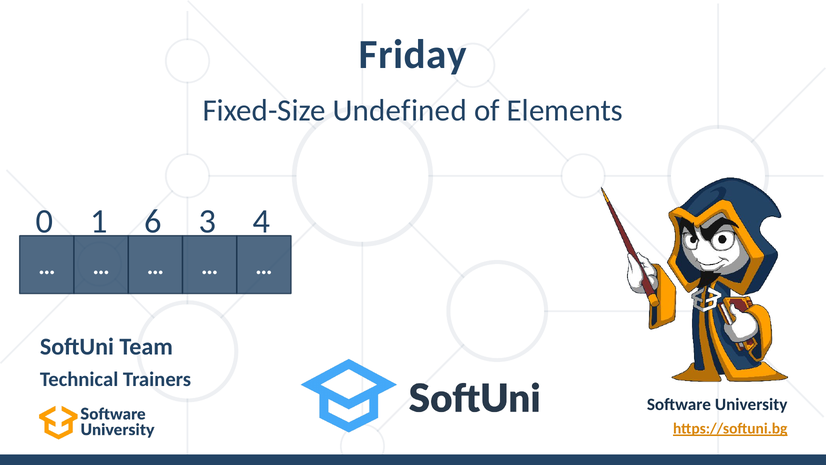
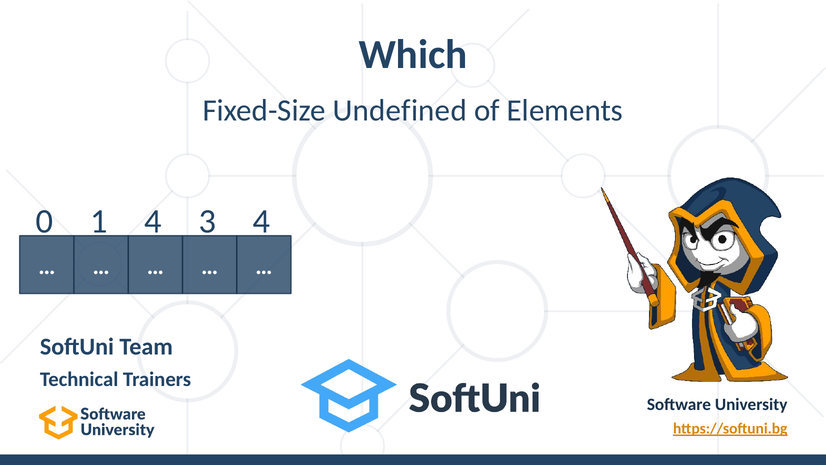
Friday: Friday -> Which (413, 55)
1 6: 6 -> 4 (153, 221)
